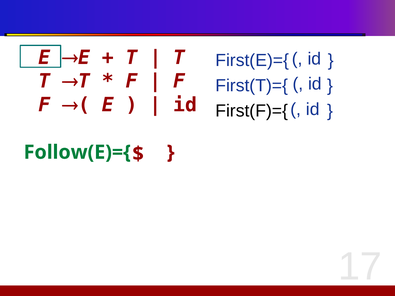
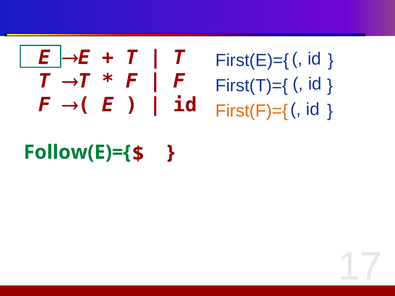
First(F)={ colour: black -> orange (252, 111)
